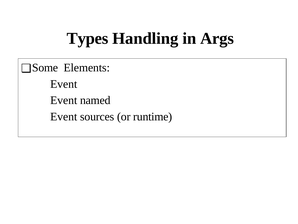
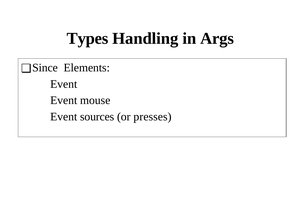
Some: Some -> Since (45, 68)
named: named -> mouse (95, 100)
runtime: runtime -> presses (153, 116)
